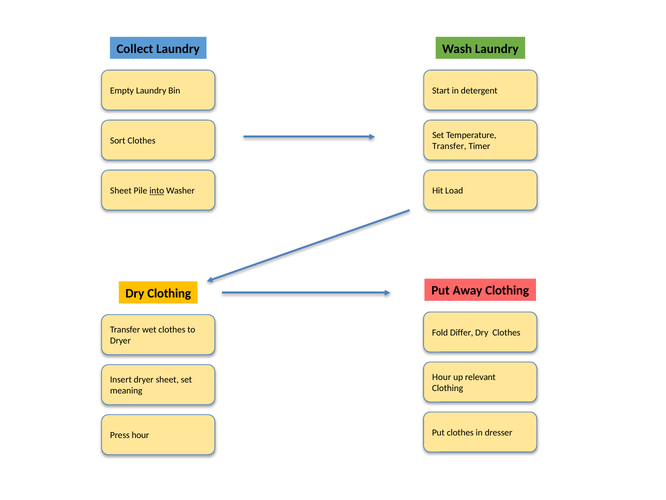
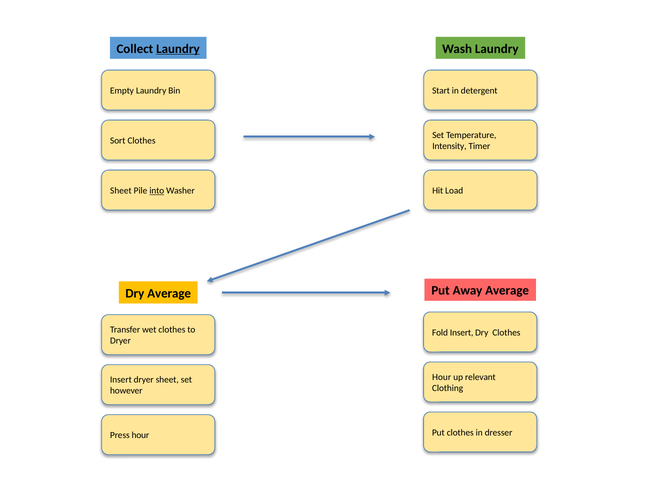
Laundry underline: none -> present (178, 49)
Transfer: Transfer -> Intensity (449, 146)
Away Clothing: Clothing -> Average (507, 290)
Dry Clothing: Clothing -> Average (169, 293)
Fold Differ: Differ -> Insert (462, 332)
meaning: meaning -> however (126, 390)
